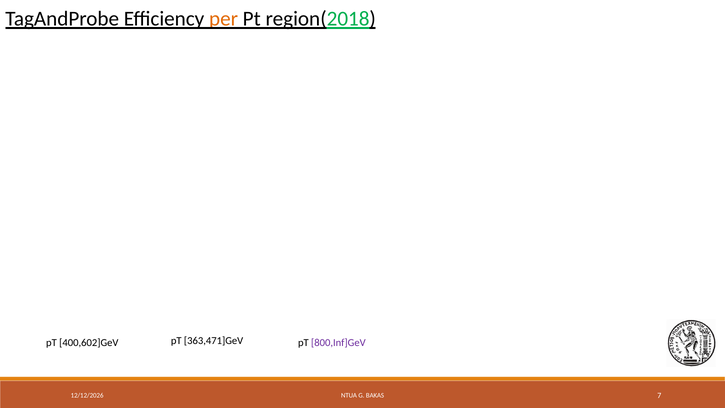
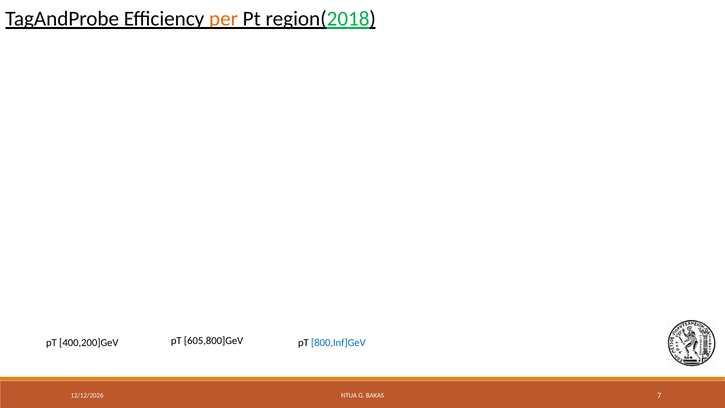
400,602]GeV: 400,602]GeV -> 400,200]GeV (89, 342)
363,471]GeV: 363,471]GeV -> 605,800]GeV (214, 341)
800,Inf]GeV colour: purple -> blue (338, 342)
